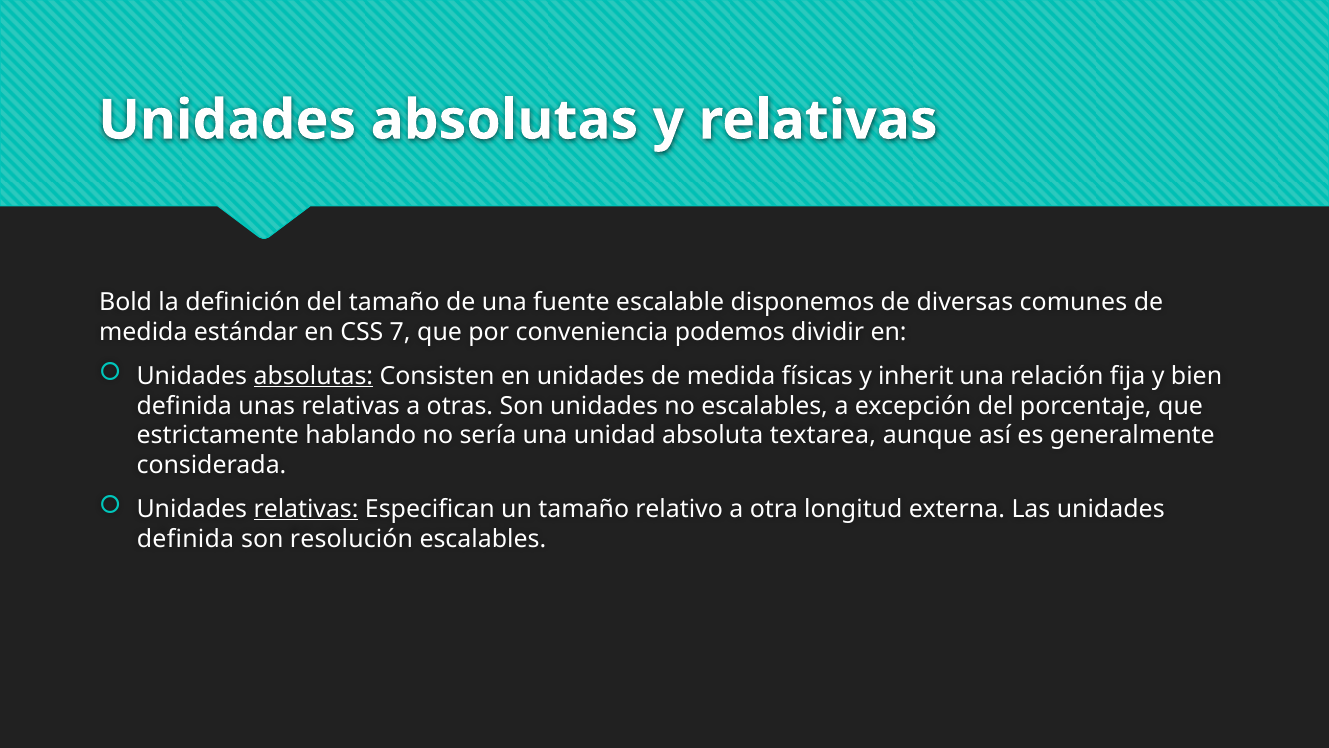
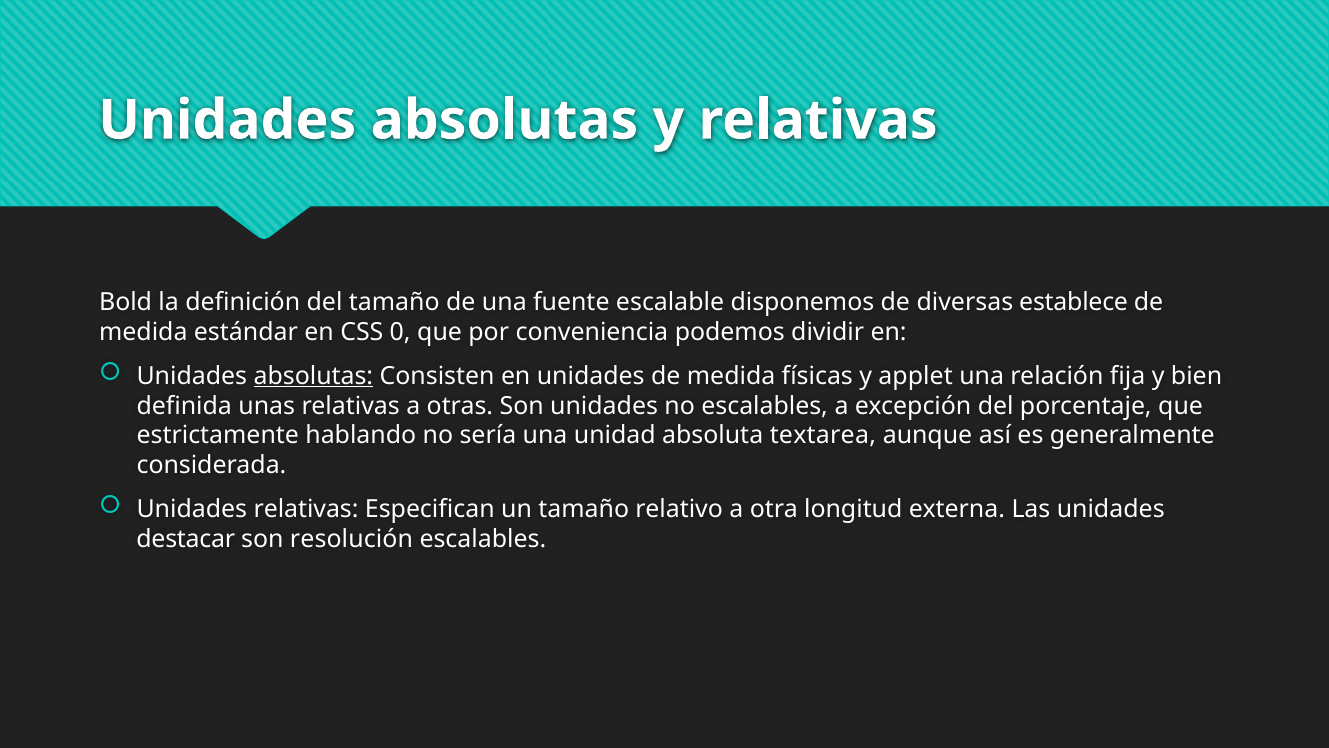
comunes: comunes -> establece (1074, 303)
7: 7 -> 0 (400, 332)
inherit: inherit -> applet (916, 376)
relativas underline: present -> none (306, 509)
definida: definida -> destacar (186, 538)
